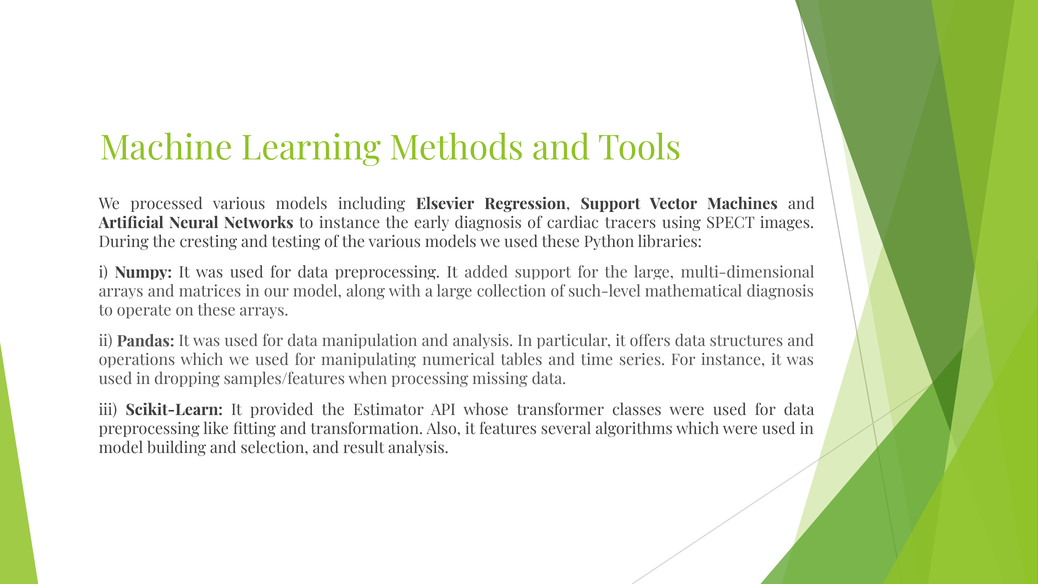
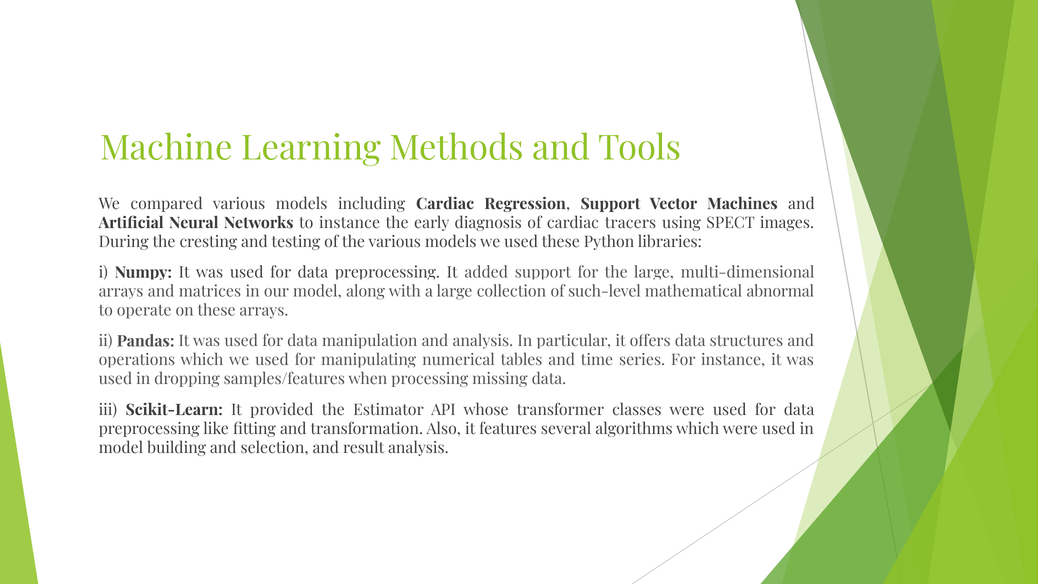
processed: processed -> compared (167, 204)
including Elsevier: Elsevier -> Cardiac (445, 204)
mathematical diagnosis: diagnosis -> abnormal (780, 291)
